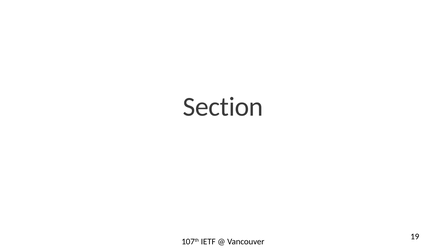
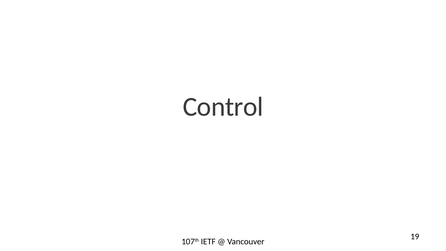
Section: Section -> Control (223, 107)
